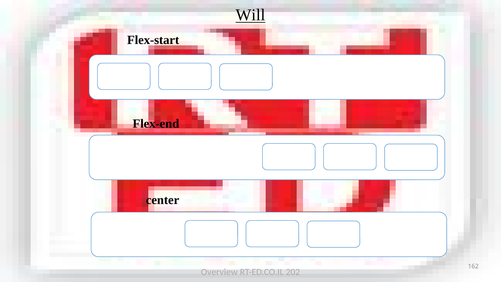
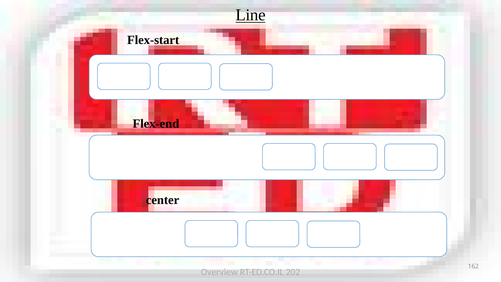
Will: Will -> Line (251, 15)
